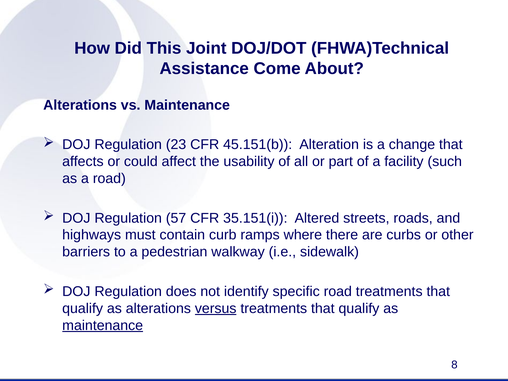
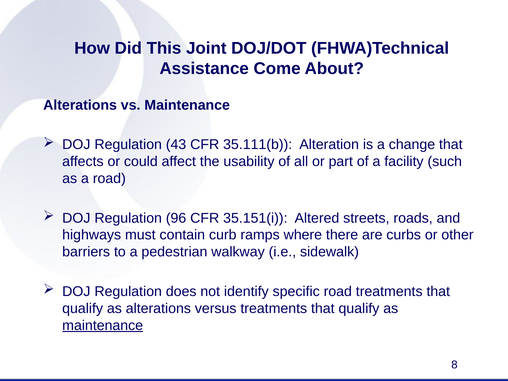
23: 23 -> 43 (176, 145)
45.151(b: 45.151(b -> 35.111(b (258, 145)
57: 57 -> 96 (176, 218)
versus underline: present -> none (216, 308)
